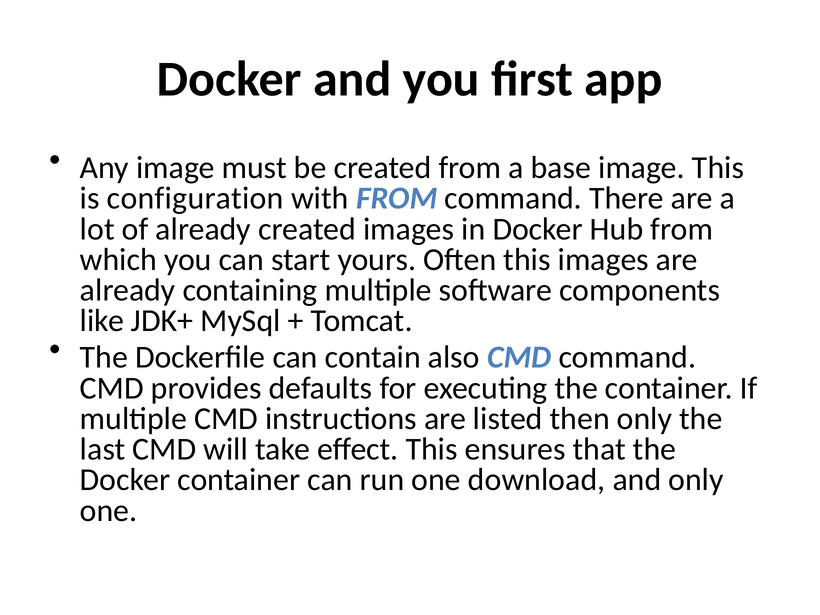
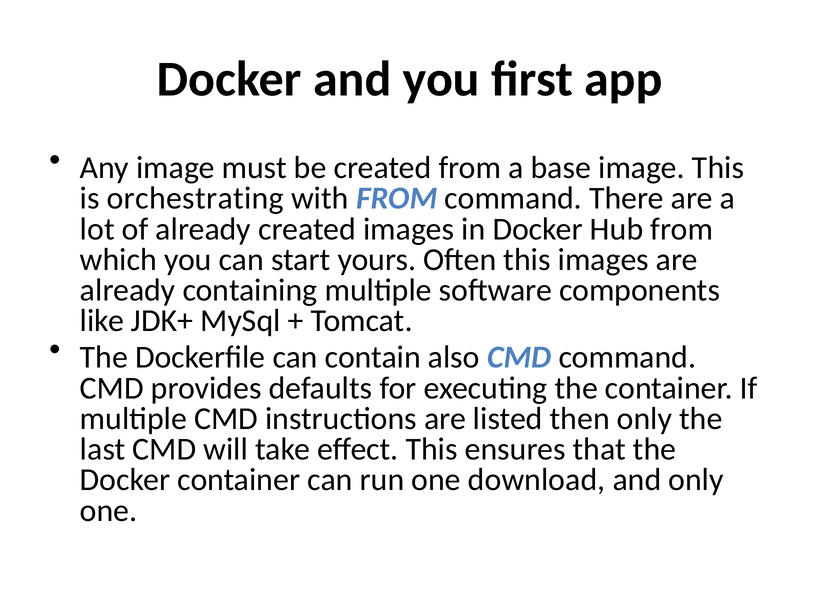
configuration: configuration -> orchestrating (195, 198)
